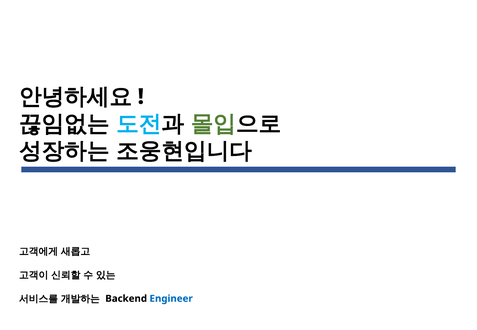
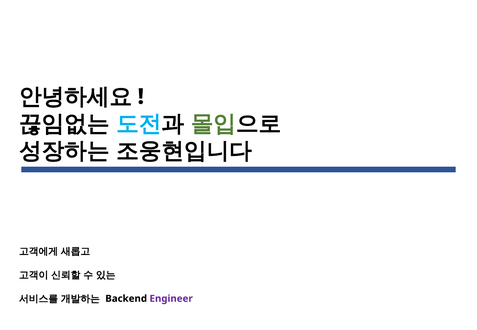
Engineer colour: blue -> purple (171, 299)
